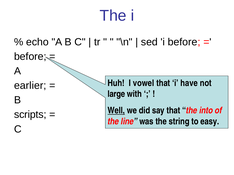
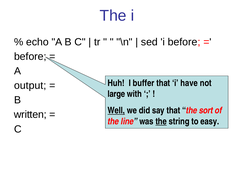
vowel: vowel -> buffer (144, 83)
earlier: earlier -> output (30, 86)
into: into -> sort (206, 111)
scripts: scripts -> written (30, 115)
the underline: none -> present (161, 122)
